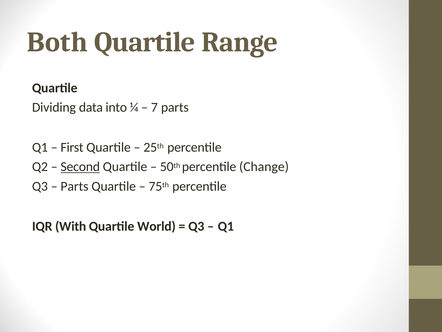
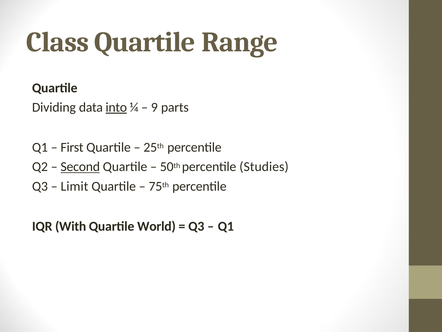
Both: Both -> Class (58, 42)
into underline: none -> present (116, 107)
7: 7 -> 9 (154, 107)
Change: Change -> Studies (264, 167)
Parts: Parts -> Limit (74, 186)
